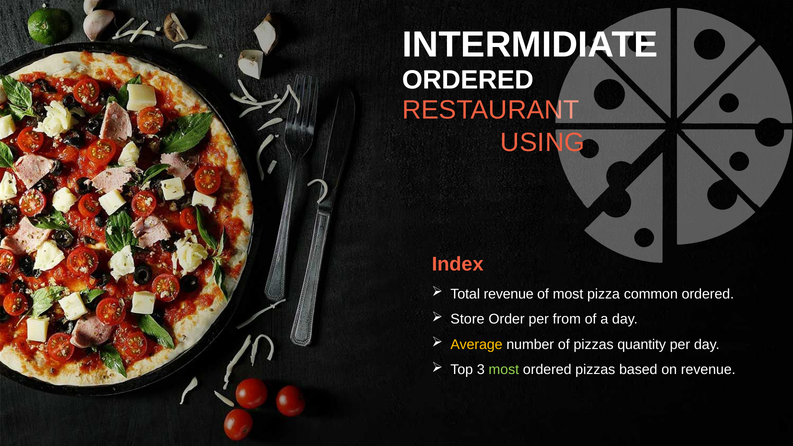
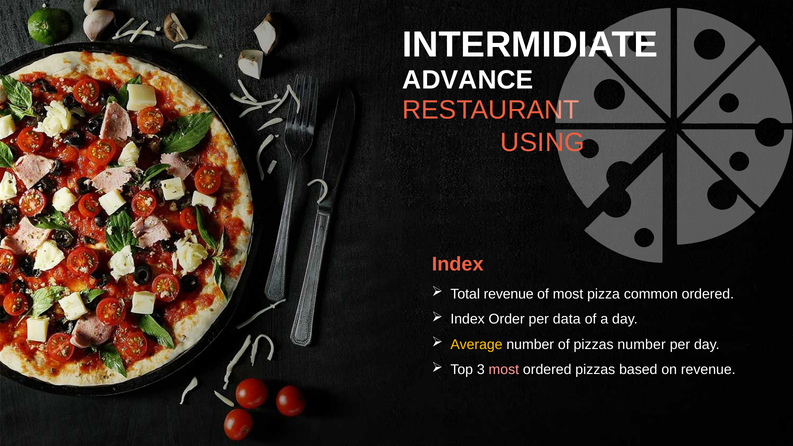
ORDERED: ORDERED -> ADVANCE (468, 80)
Store: Store -> Index (468, 319)
from: from -> data (567, 319)
pizzas quantity: quantity -> number (642, 345)
most colour: light green -> pink (504, 370)
